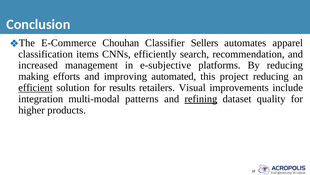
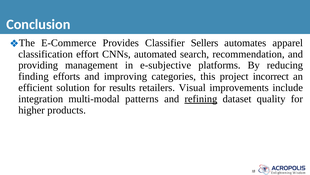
Chouhan: Chouhan -> Provides (121, 43)
items: items -> effort (88, 54)
efficiently: efficiently -> automated (155, 54)
increased: increased -> providing (38, 65)
making: making -> finding (33, 76)
automated: automated -> categories (174, 76)
project reducing: reducing -> incorrect (271, 76)
efficient underline: present -> none (35, 87)
